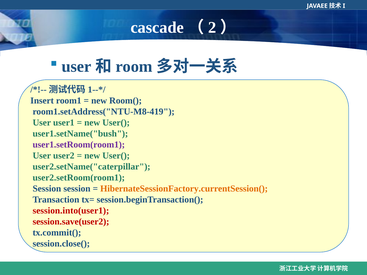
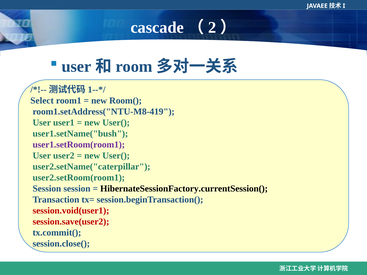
Insert: Insert -> Select (42, 101)
HibernateSessionFactory.currentSession( colour: orange -> black (184, 189)
session.into(user1: session.into(user1 -> session.void(user1 (71, 211)
